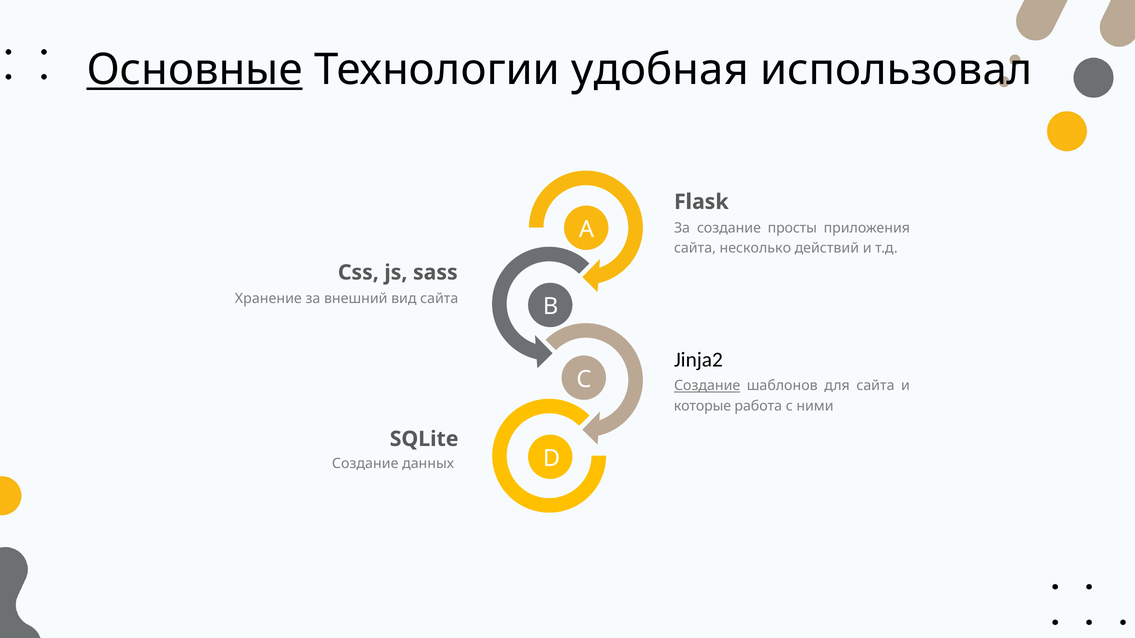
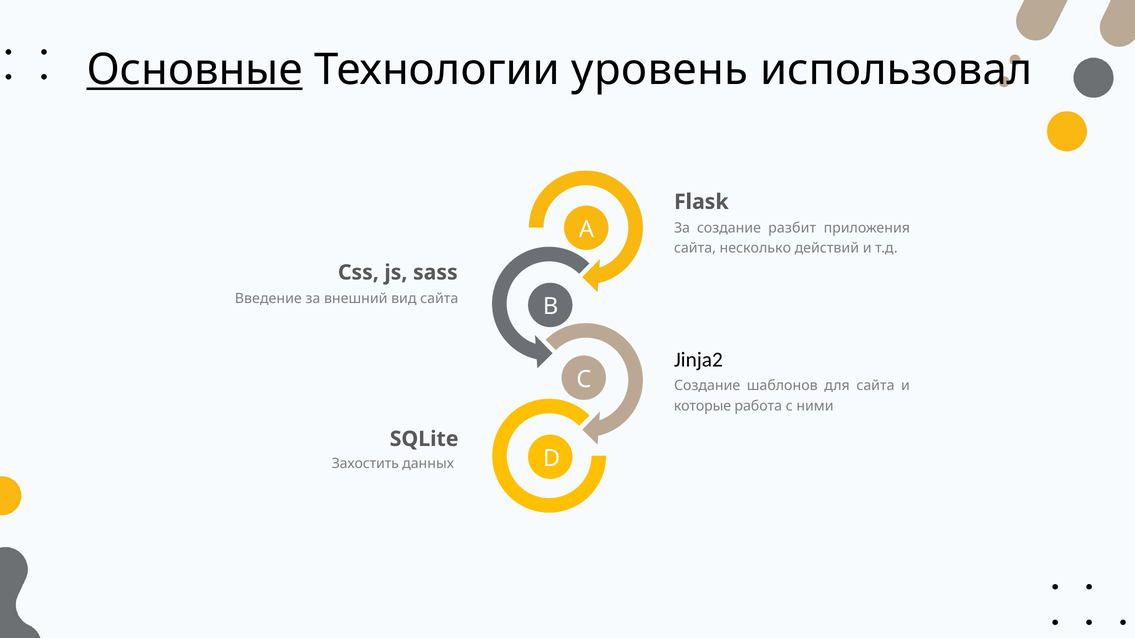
удобная: удобная -> уровень (660, 70)
просты: просты -> разбит (792, 228)
Хранение: Хранение -> Введение (268, 299)
Создание underline: present -> none (707, 386)
Создание: Создание -> Захостить (365, 464)
